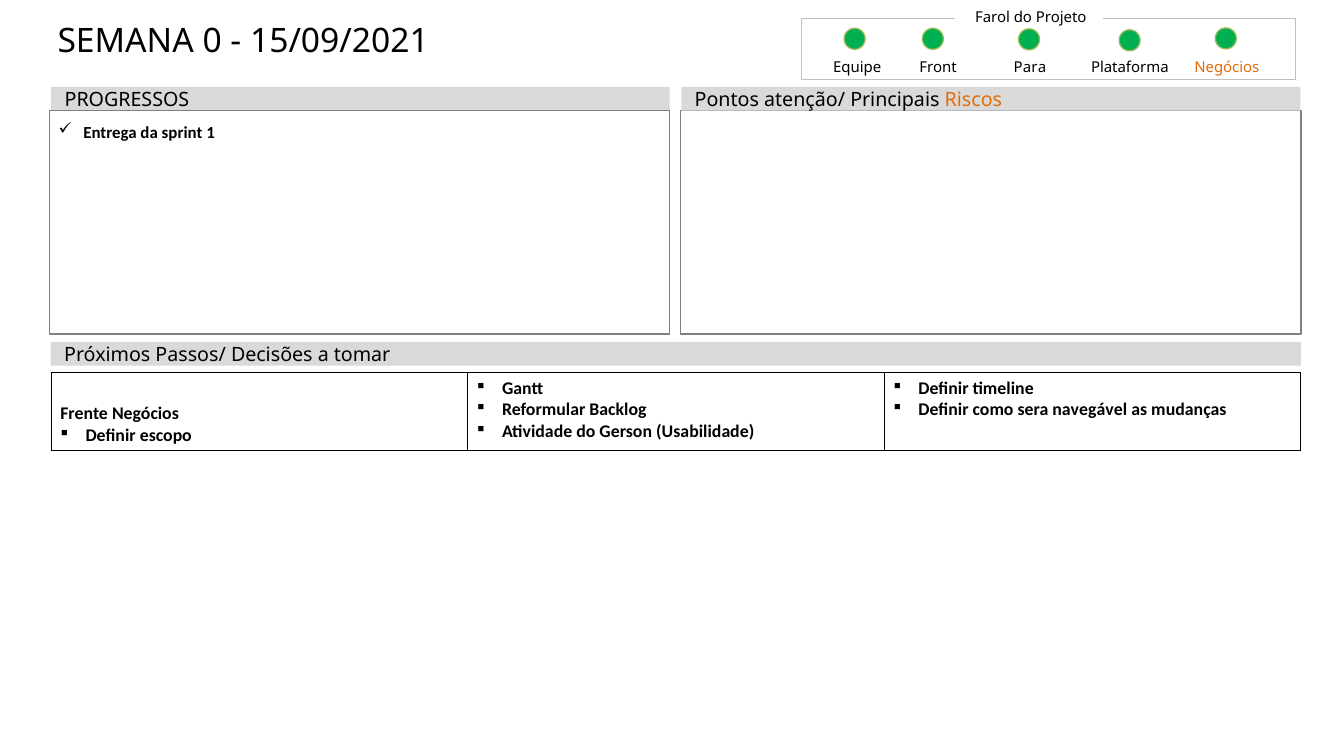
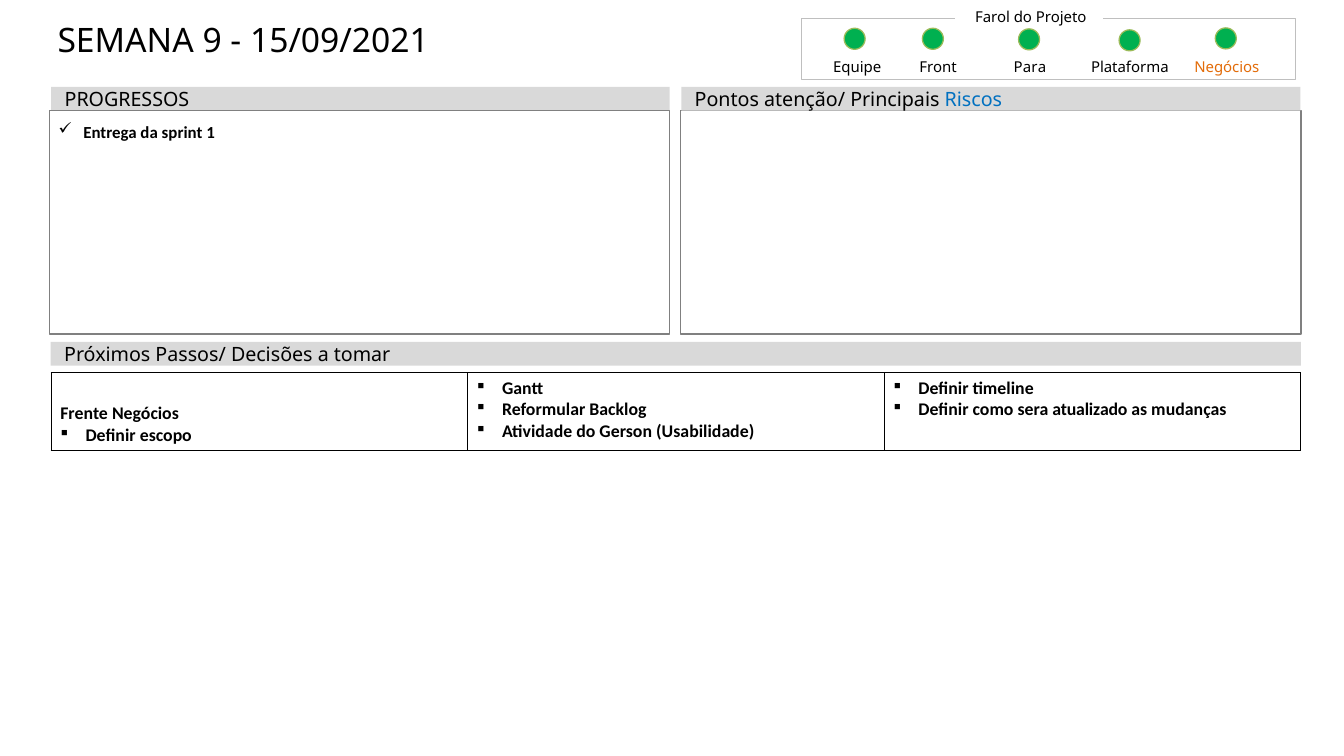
0: 0 -> 9 (212, 41)
Riscos colour: orange -> blue (973, 100)
navegável: navegável -> atualizado (1090, 410)
